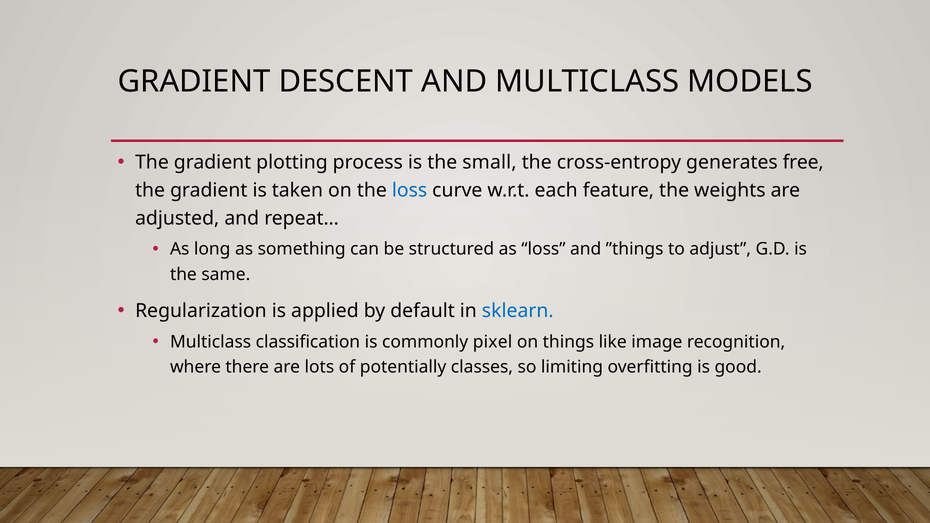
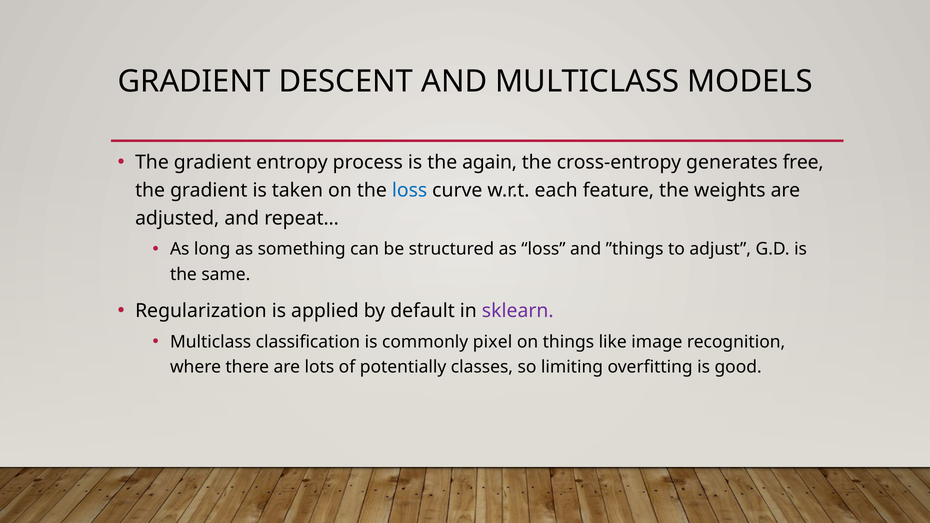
plotting: plotting -> entropy (292, 163)
small: small -> again (490, 163)
sklearn colour: blue -> purple (518, 311)
